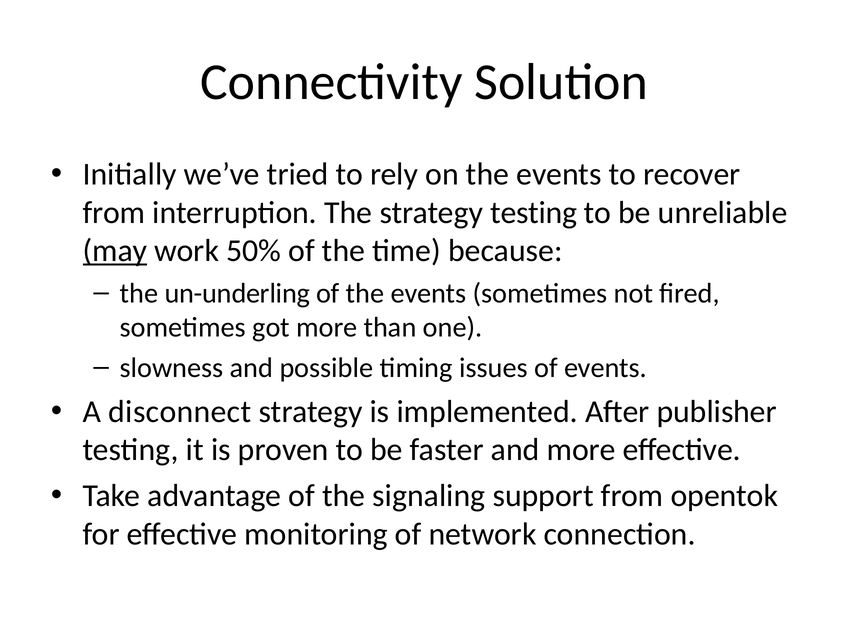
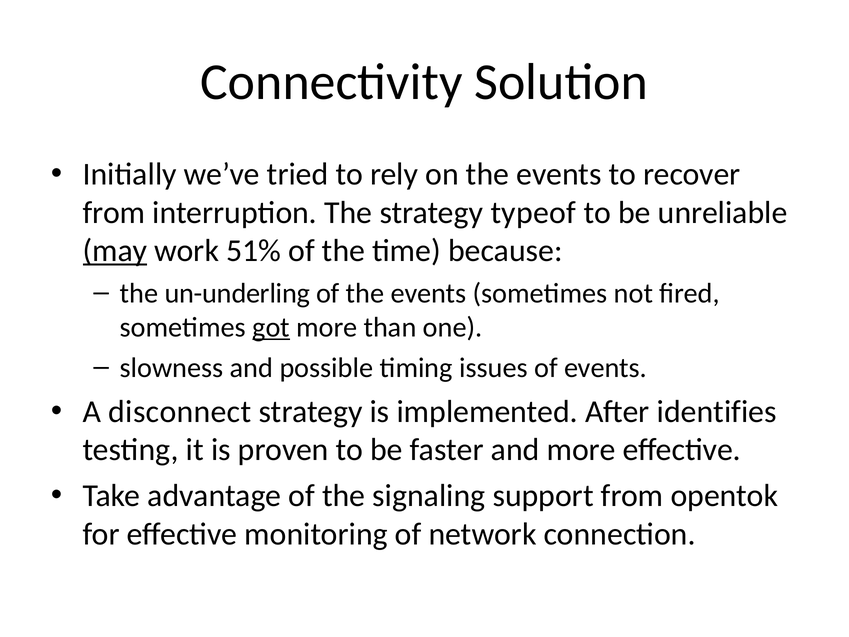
strategy testing: testing -> typeof (533, 212)
50%: 50% -> 51% (254, 251)
got underline: none -> present (271, 327)
publisher: publisher -> identifies (717, 412)
